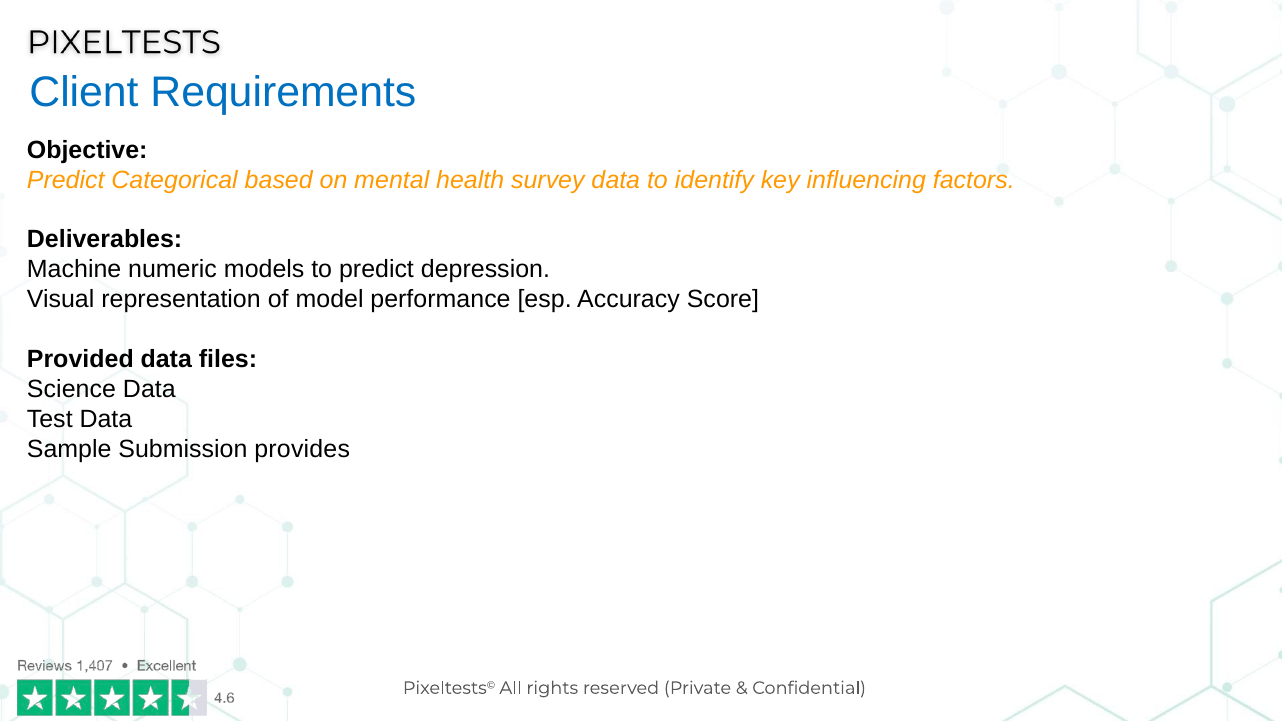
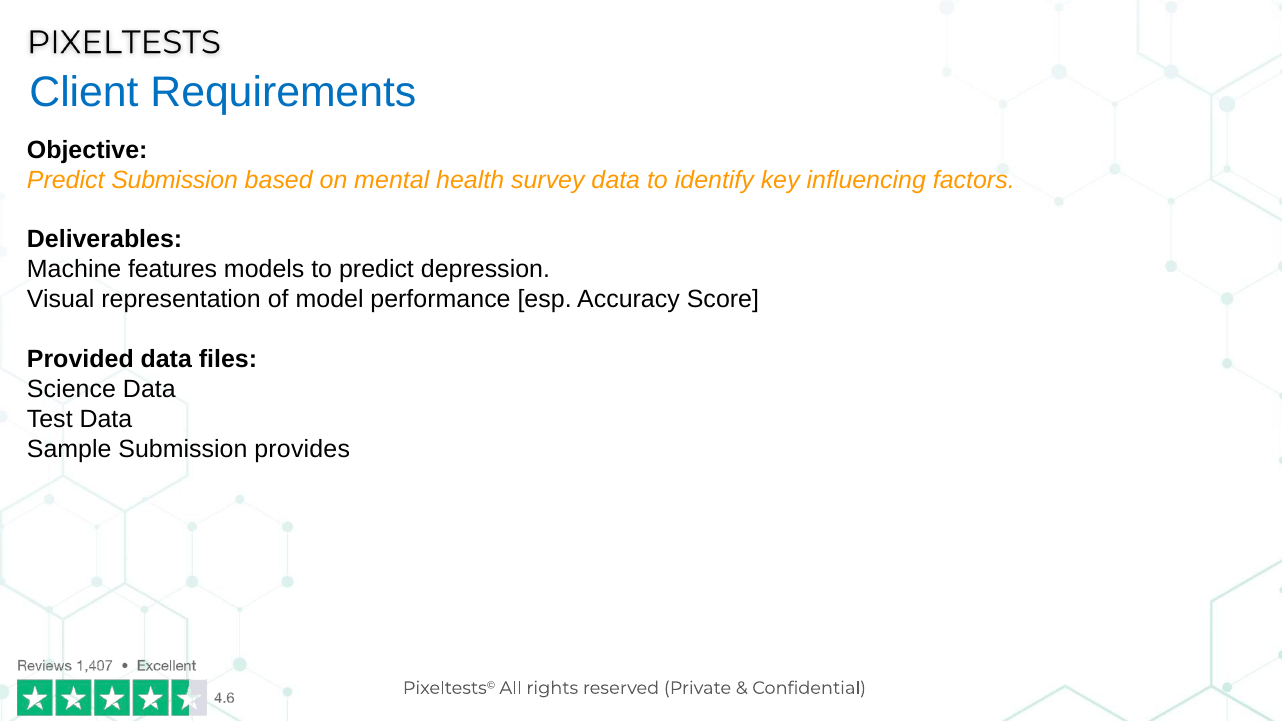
Predict Categorical: Categorical -> Submission (175, 180)
numeric: numeric -> features (173, 270)
